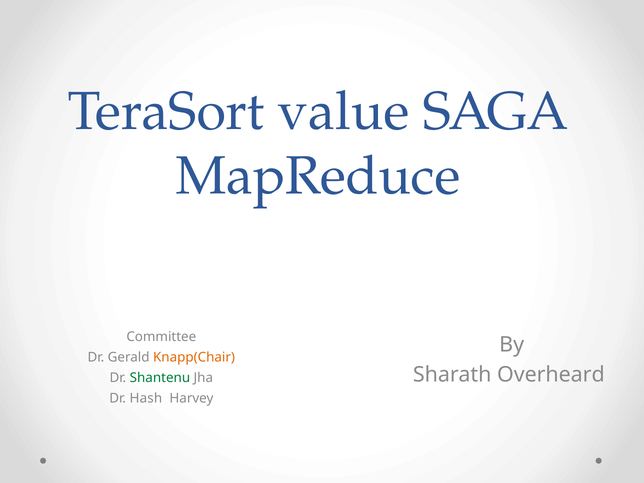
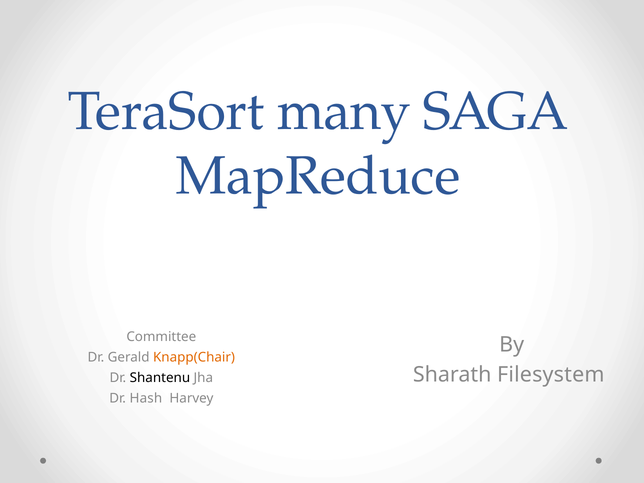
value: value -> many (344, 111)
Overheard: Overheard -> Filesystem (551, 375)
Shantenu colour: green -> black (160, 378)
